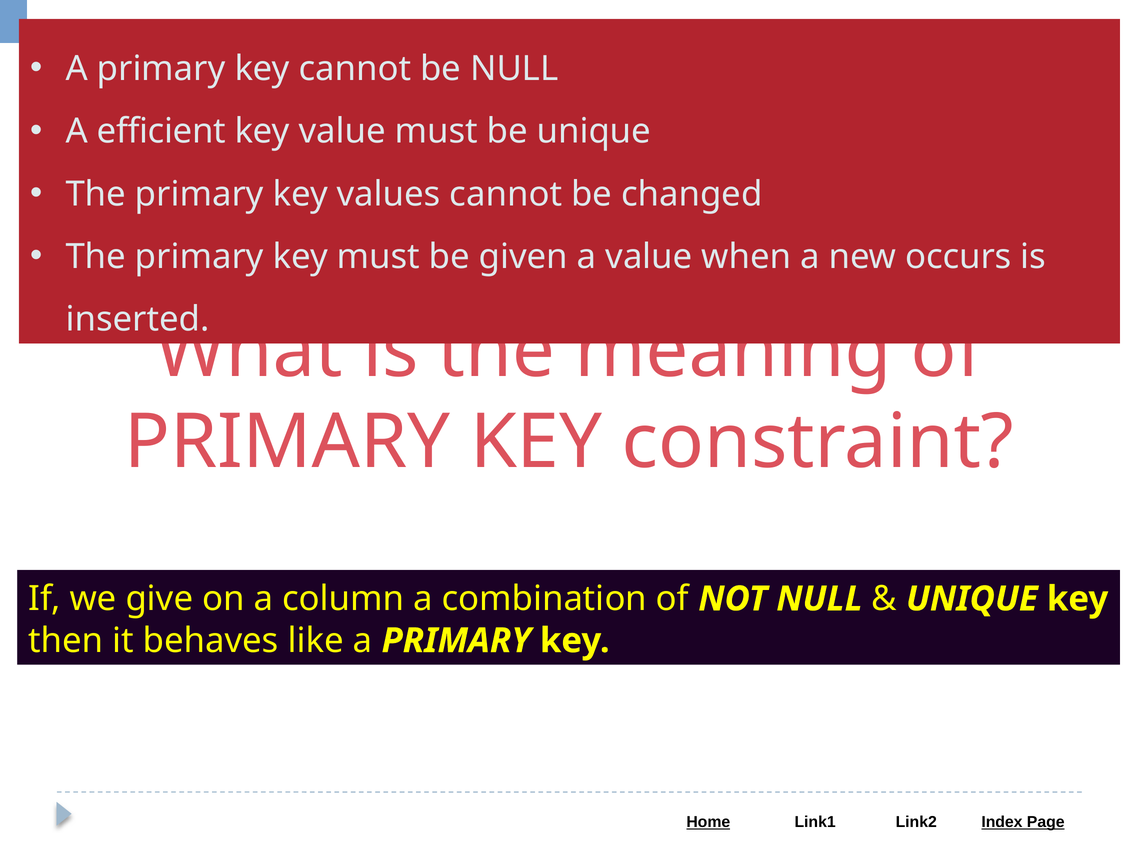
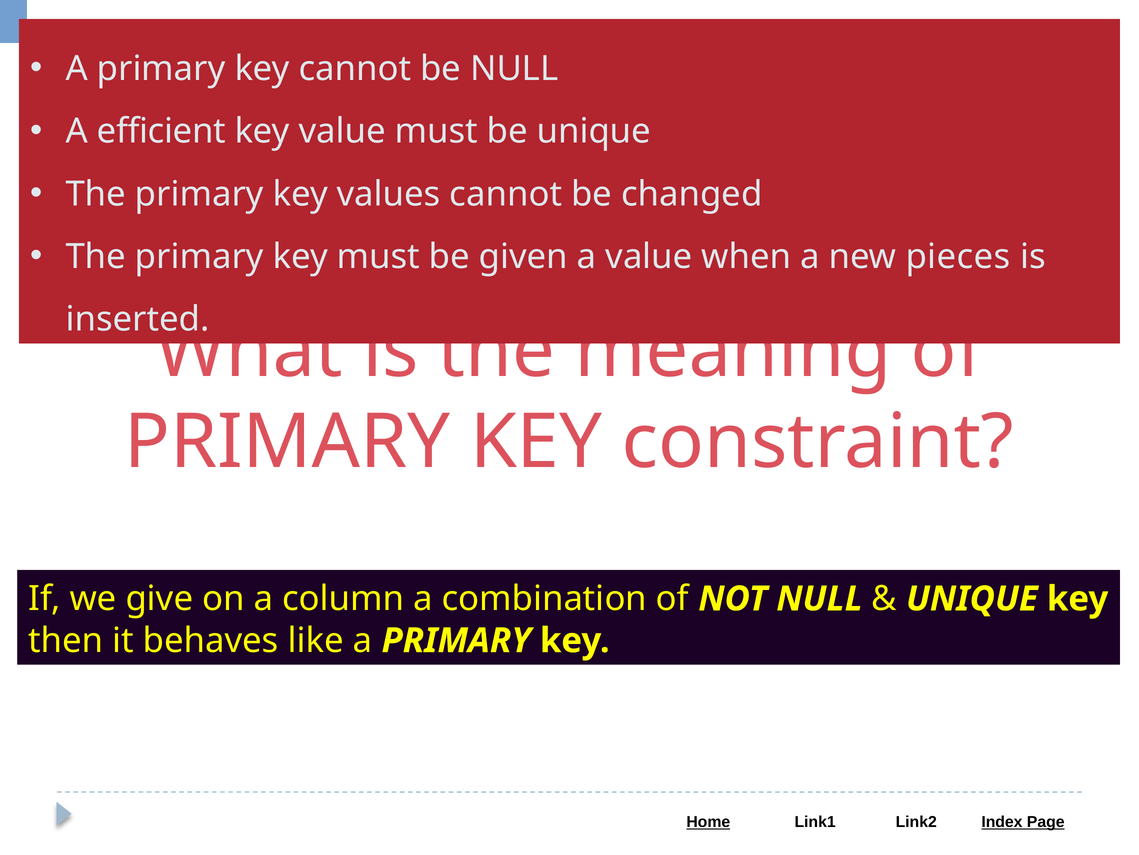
occurs: occurs -> pieces (958, 256)
